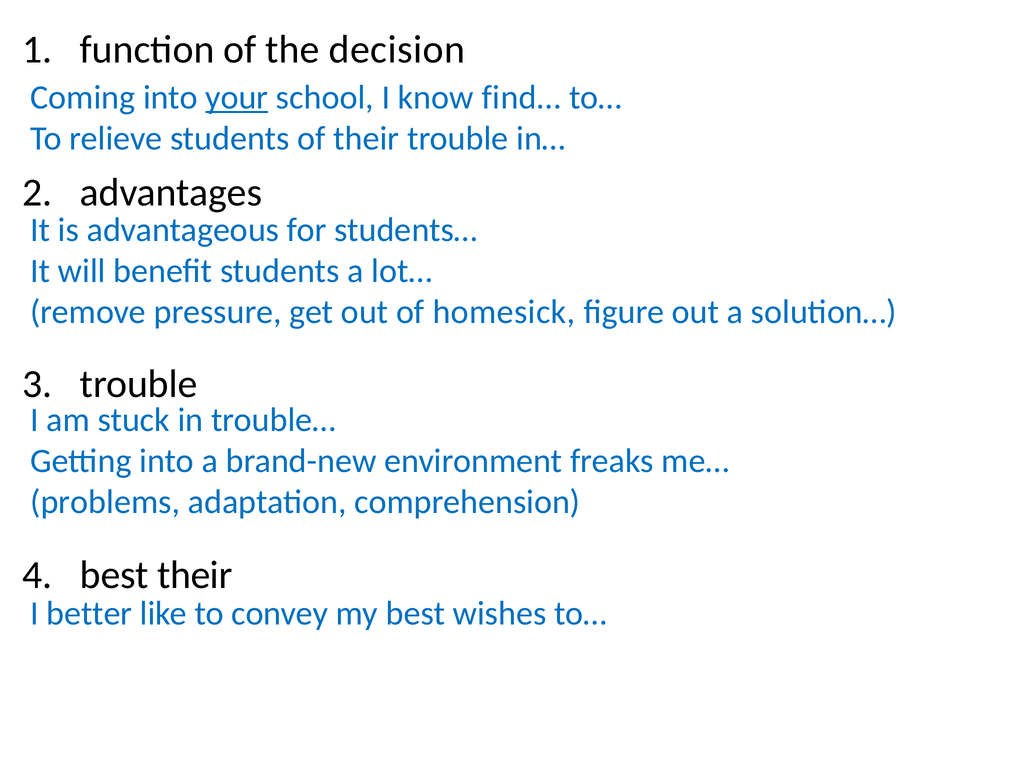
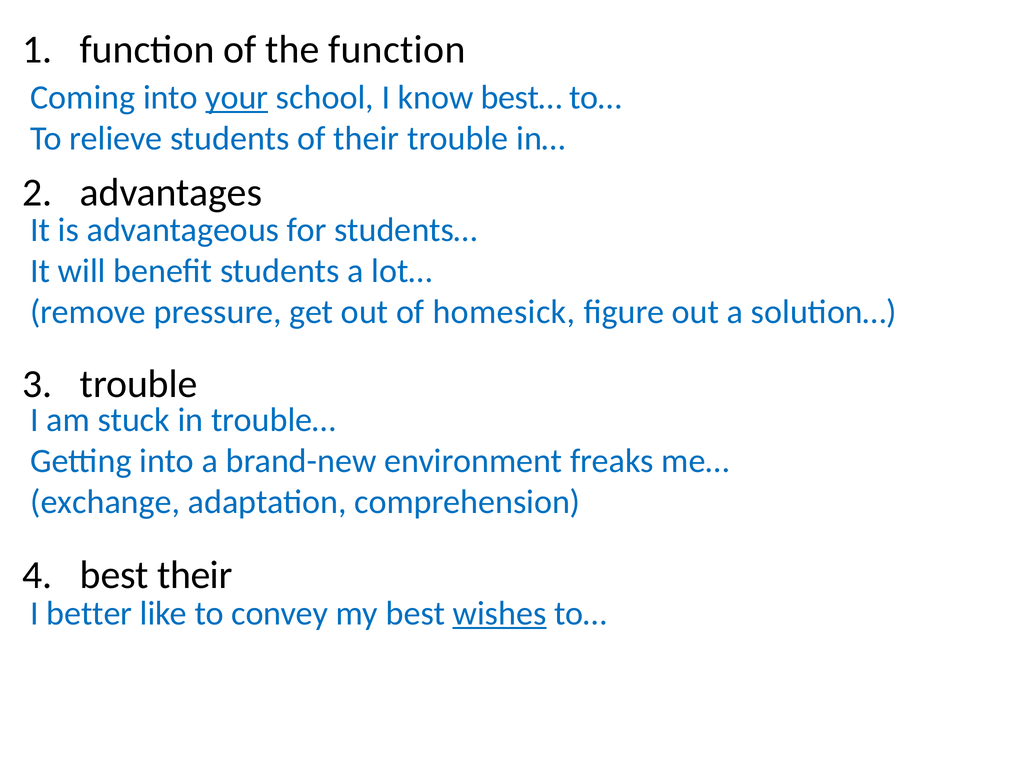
the decision: decision -> function (397, 49)
find…: find… -> best… (522, 97)
problems: problems -> exchange (105, 502)
wishes underline: none -> present (500, 613)
